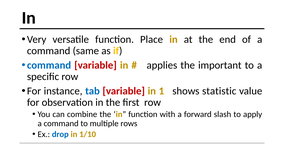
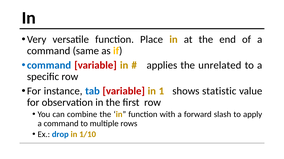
important: important -> unrelated (220, 65)
